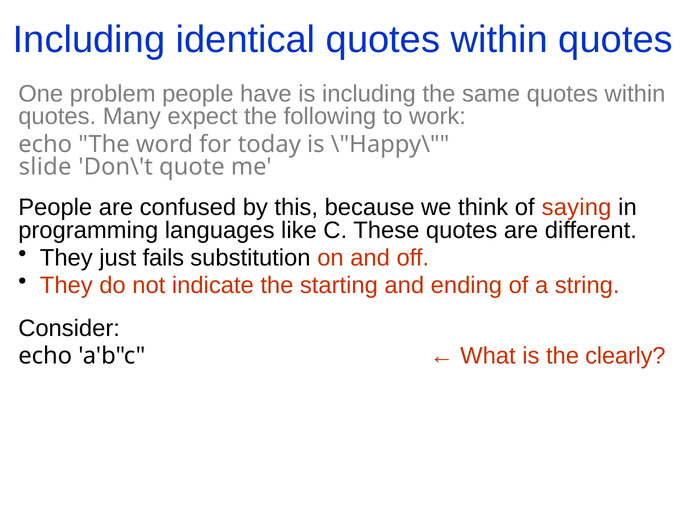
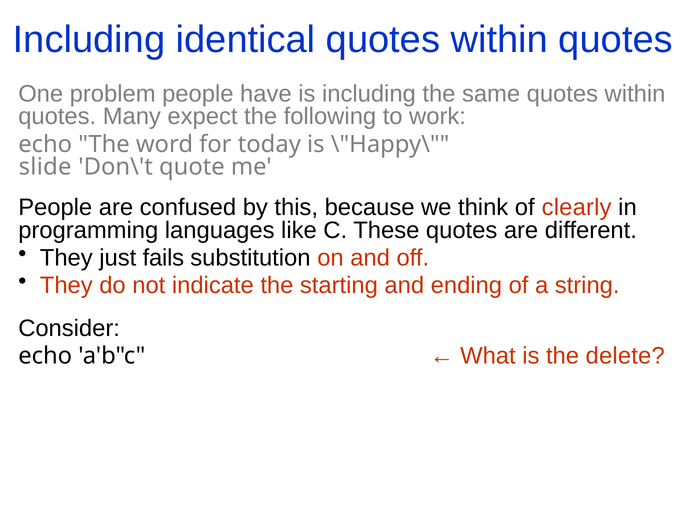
saying: saying -> clearly (577, 208)
clearly: clearly -> delete (625, 356)
